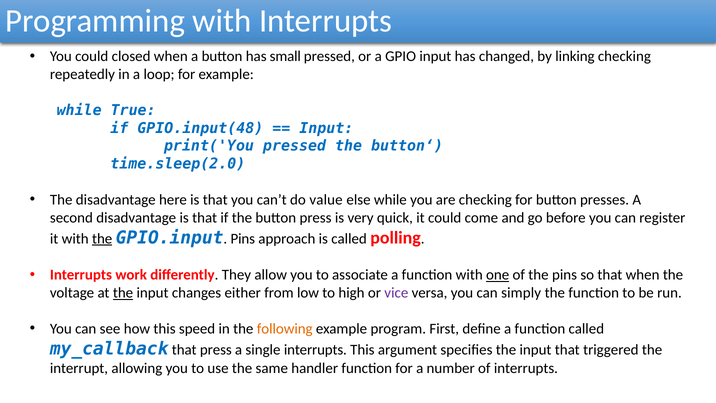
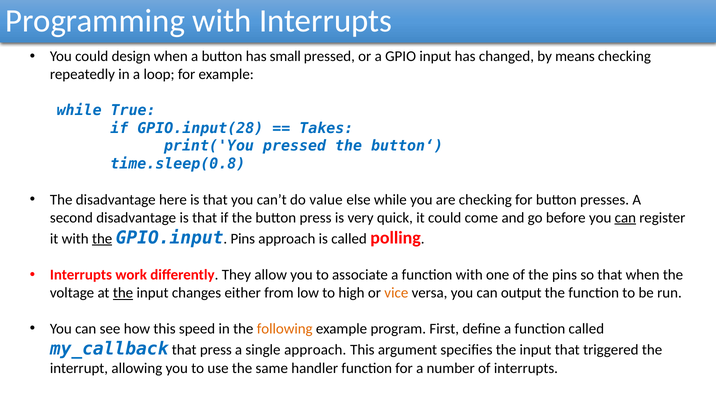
closed: closed -> design (131, 56)
linking: linking -> means (575, 56)
GPIO.input(48: GPIO.input(48 -> GPIO.input(28 (200, 128)
Input: Input -> Takes (326, 128)
time.sleep(2.0: time.sleep(2.0 -> time.sleep(0.8 (178, 164)
can underline: none -> present (625, 218)
one underline: present -> none (498, 275)
vice colour: purple -> orange (396, 293)
simply: simply -> output (521, 293)
single interrupts: interrupts -> approach (315, 349)
